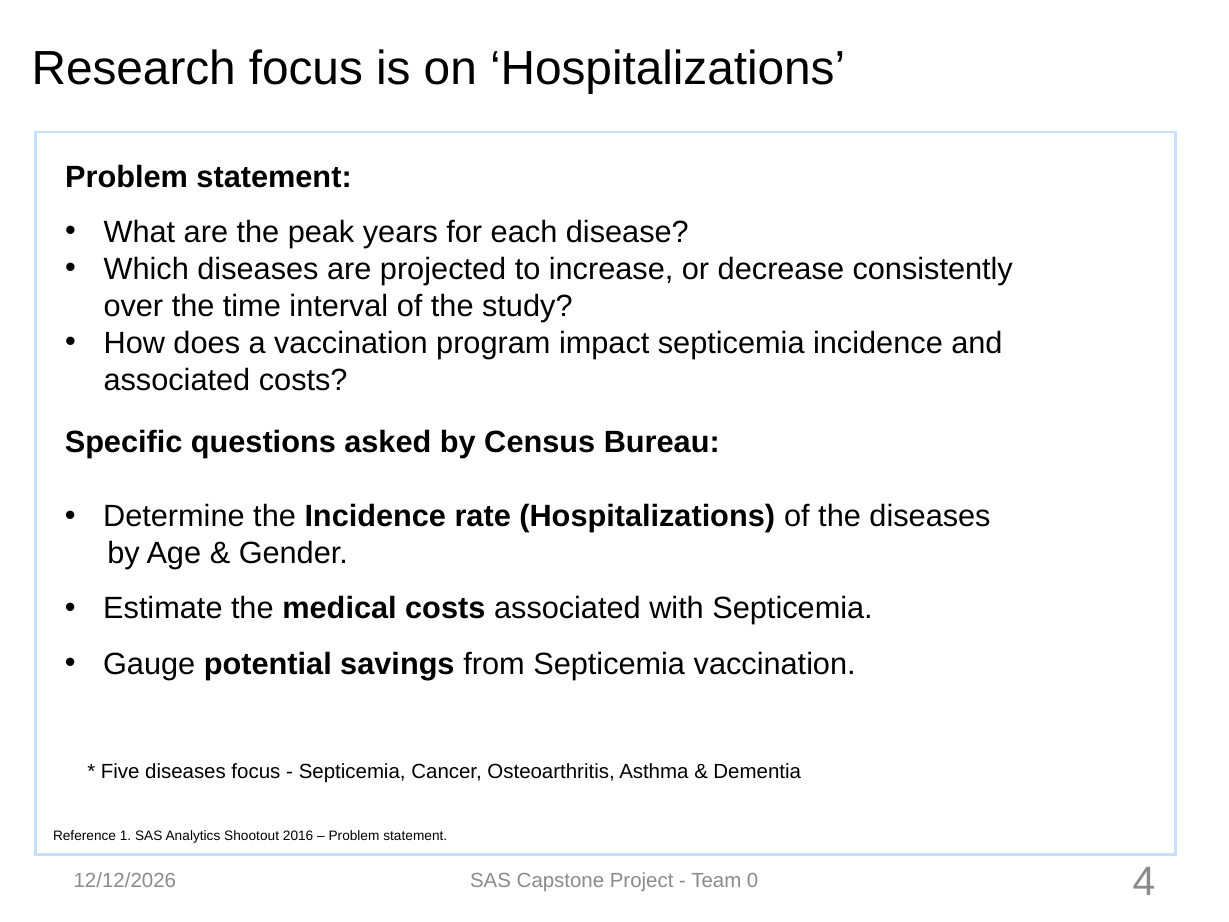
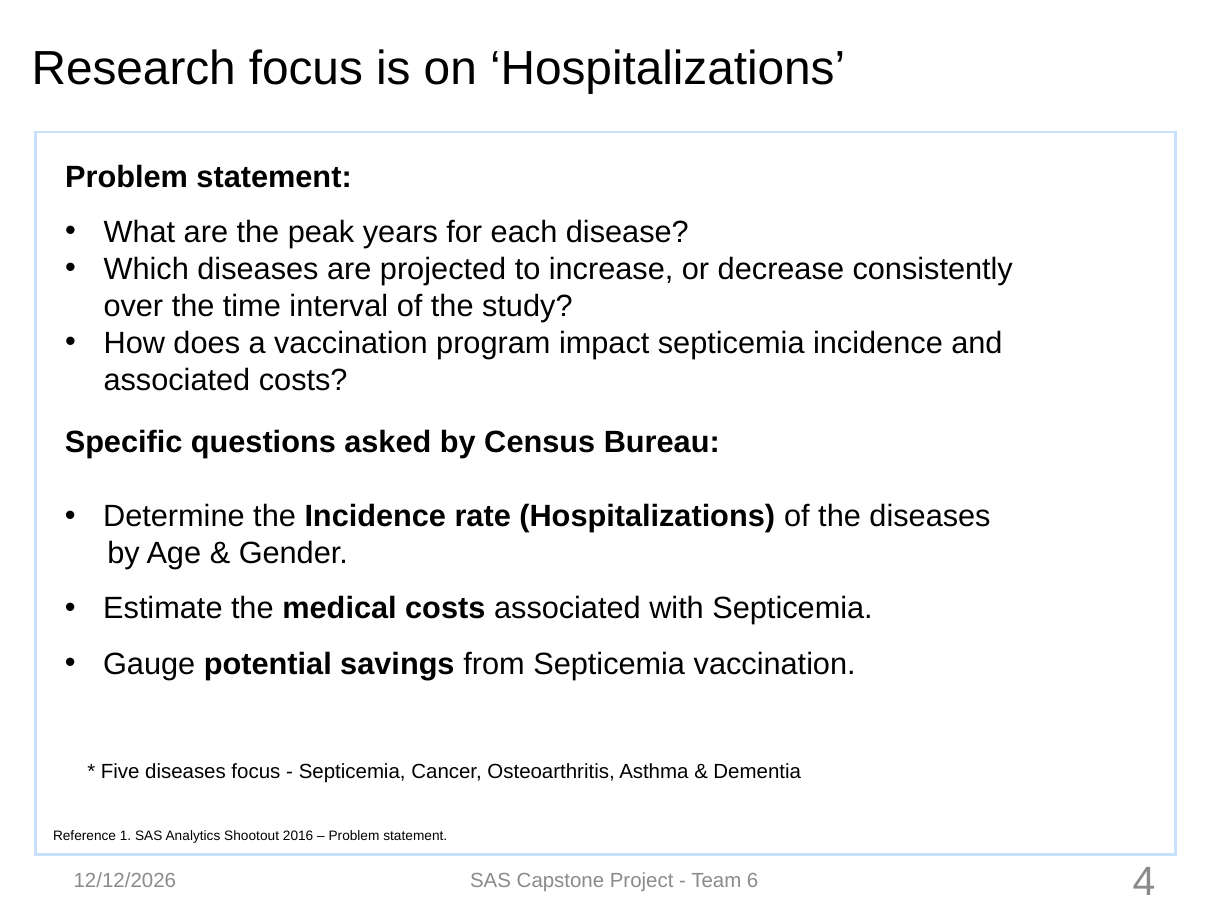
0: 0 -> 6 (753, 880)
